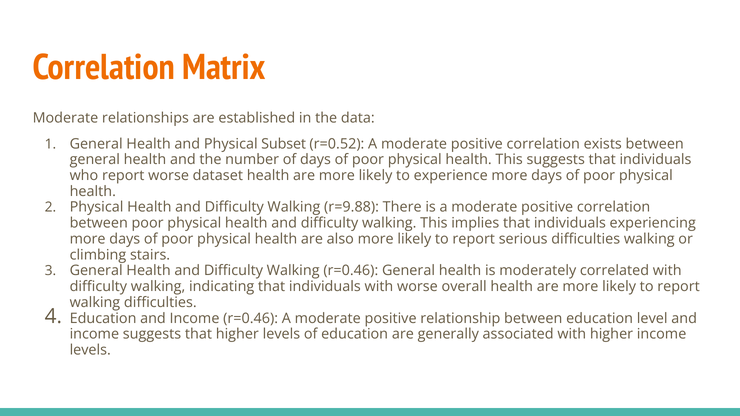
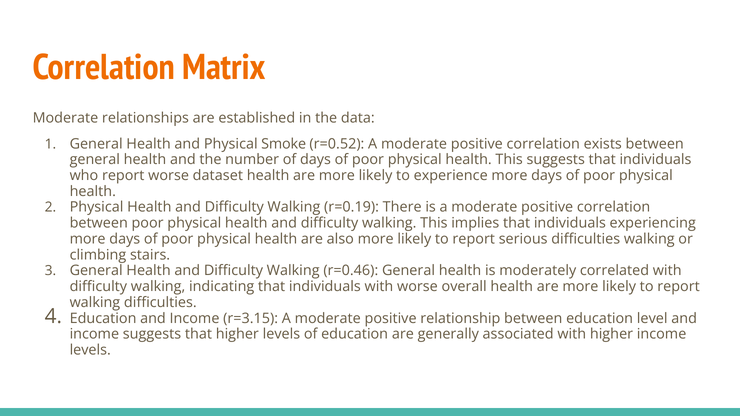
Subset: Subset -> Smoke (284, 144)
r=9.88: r=9.88 -> r=0.19 (352, 207)
Income r=0.46: r=0.46 -> r=3.15 (251, 319)
